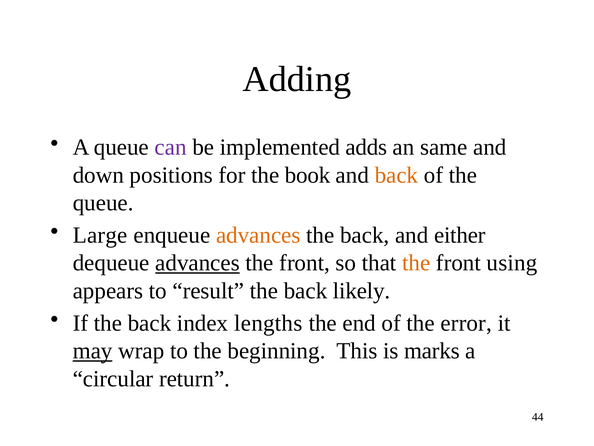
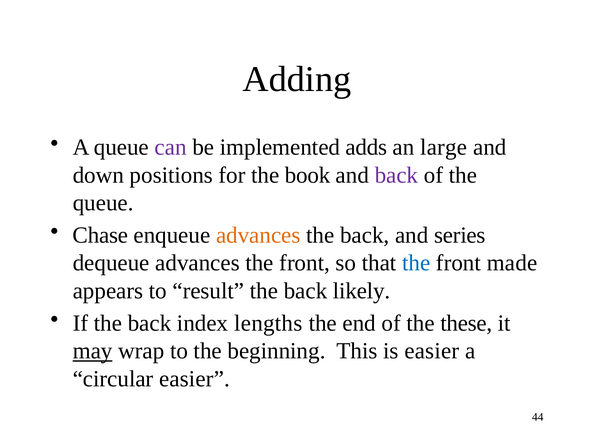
same: same -> large (444, 147)
back colour: orange -> purple (396, 175)
Large: Large -> Chase (100, 235)
either: either -> series (460, 235)
advances underline: present -> none (197, 263)
the colour: orange -> blue (416, 263)
using: using -> made (512, 263)
error: error -> these (466, 323)
is marks: marks -> easier (432, 351)
circular return: return -> easier (194, 378)
